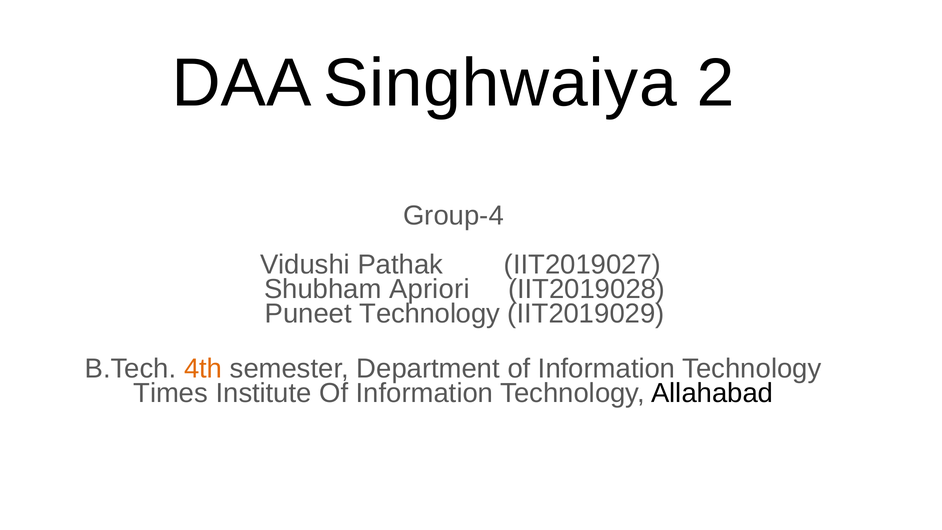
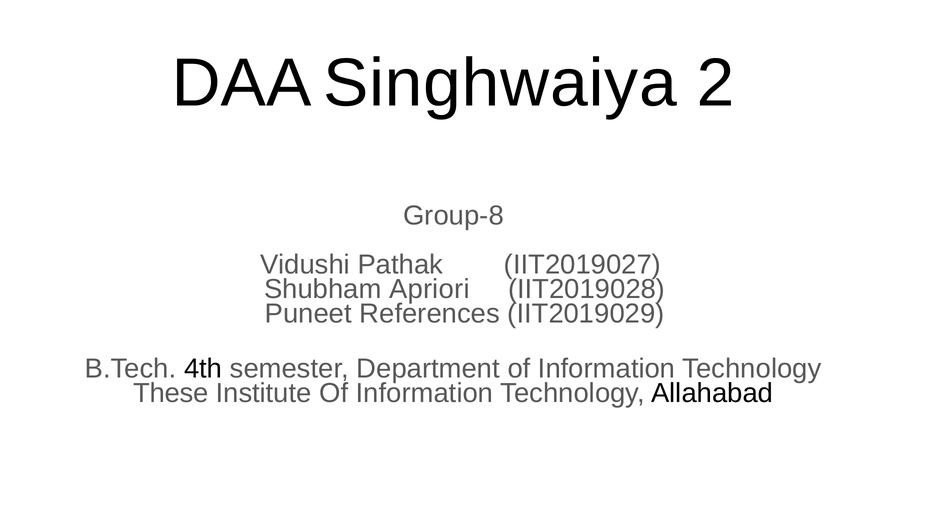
Group-4: Group-4 -> Group-8 (453, 215)
Puneet Technology: Technology -> References (430, 313)
4th colour: orange -> black (203, 369)
Times: Times -> These (171, 393)
